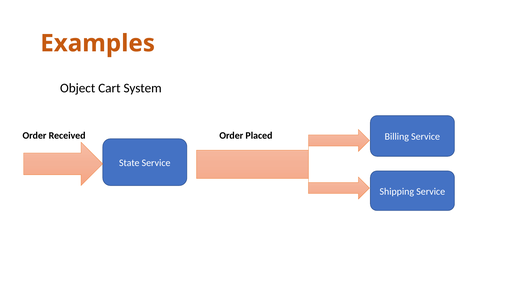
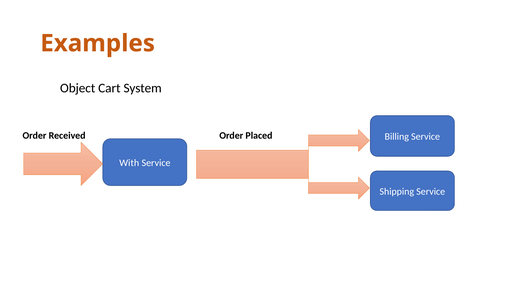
State: State -> With (129, 163)
